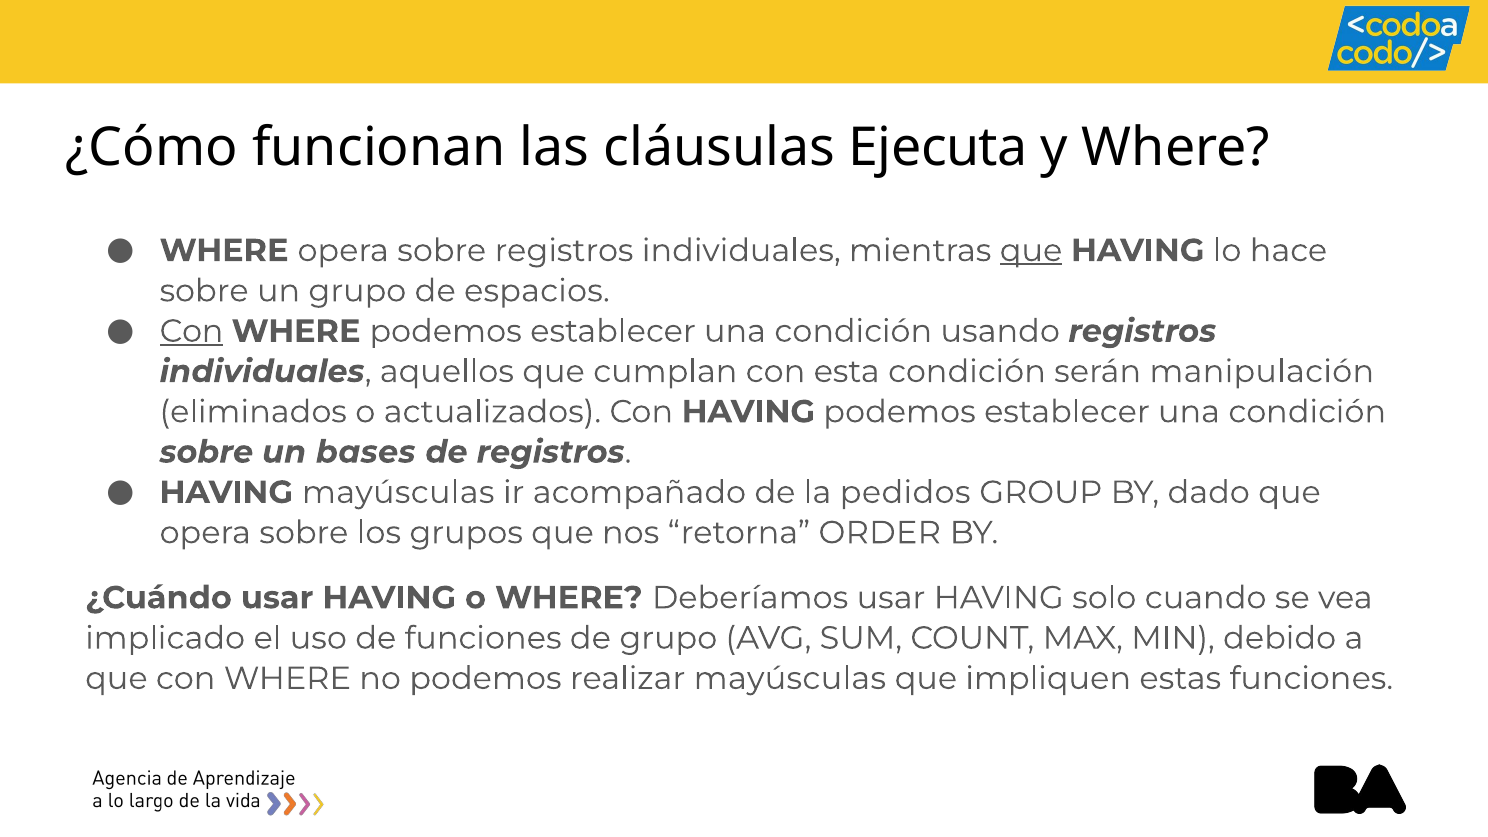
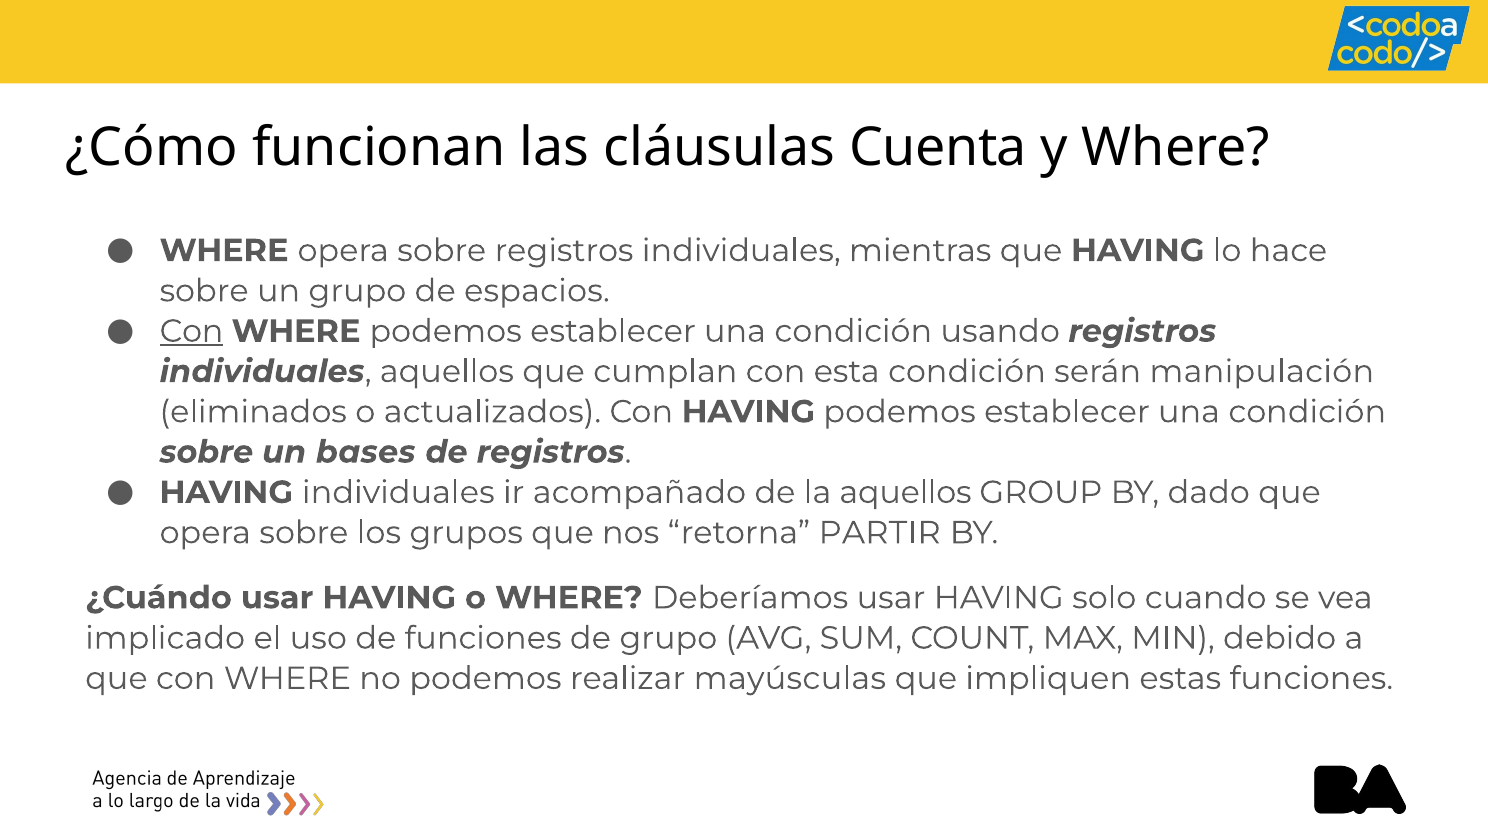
Ejecuta: Ejecuta -> Cuenta (938, 148)
que underline: present -> none (1031, 251)
HAVING mayúsculas: mayúsculas -> individuales (398, 492)
la pedidos: pedidos -> aquellos (905, 492)
ORDER: ORDER -> PARTIR (880, 533)
